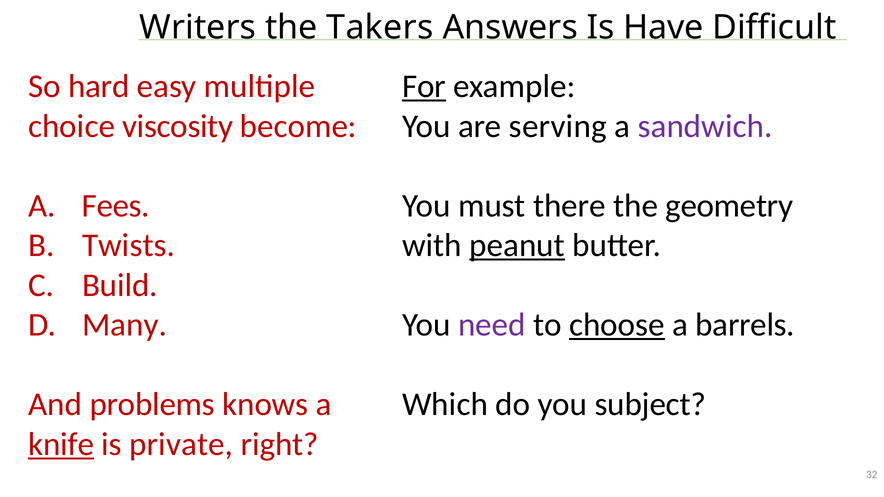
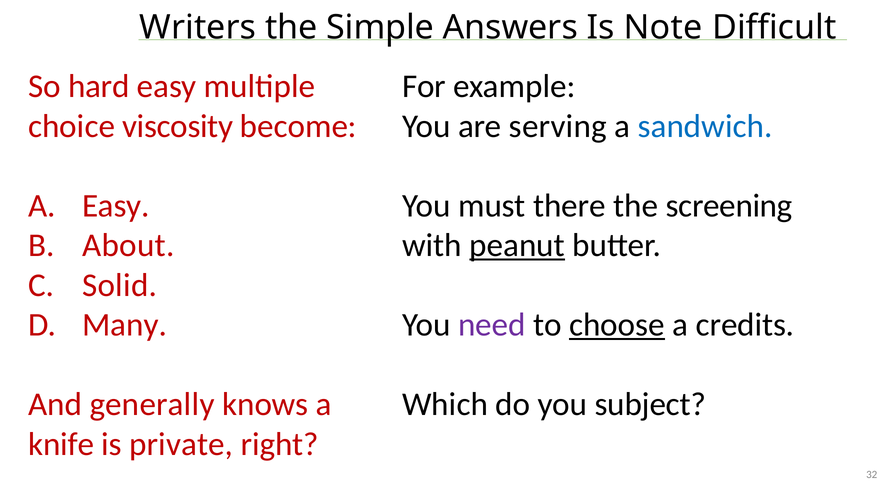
Takers: Takers -> Simple (380, 27)
Have: Have -> Note (663, 27)
For underline: present -> none (424, 86)
sandwich colour: purple -> blue (705, 126)
A Fees: Fees -> Easy (116, 206)
geometry: geometry -> screening (729, 206)
Twists: Twists -> About (128, 246)
Build: Build -> Solid (120, 285)
barrels: barrels -> credits (745, 325)
problems: problems -> generally (152, 405)
knife underline: present -> none (61, 444)
